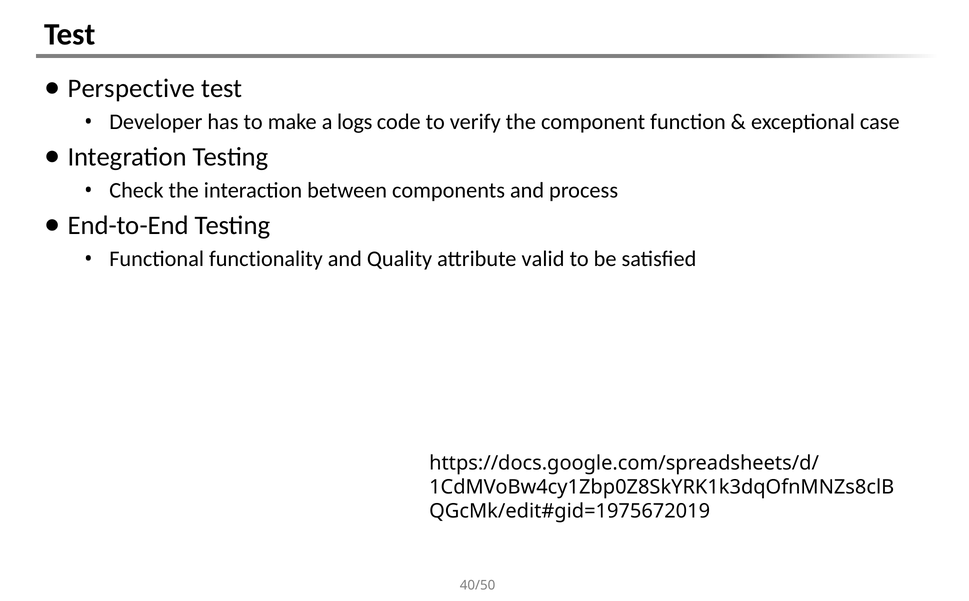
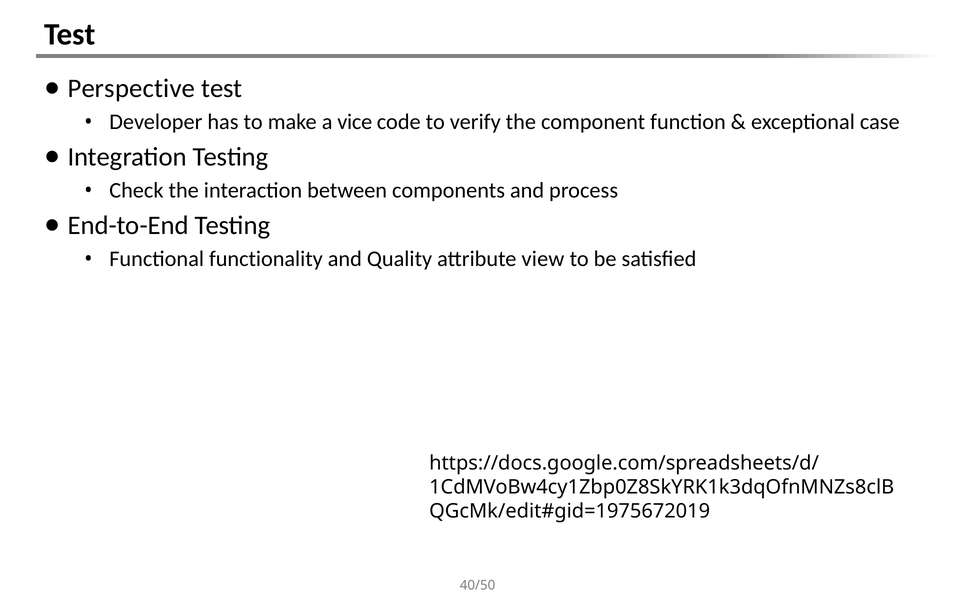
logs: logs -> vice (355, 122)
valid: valid -> view (543, 259)
